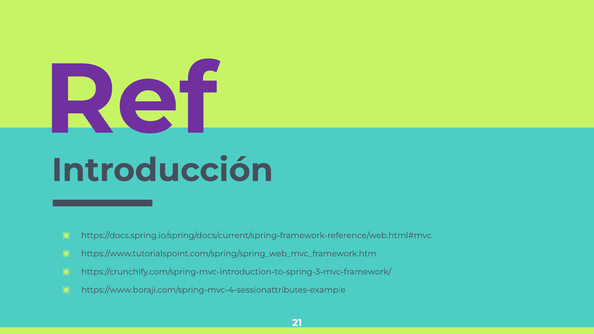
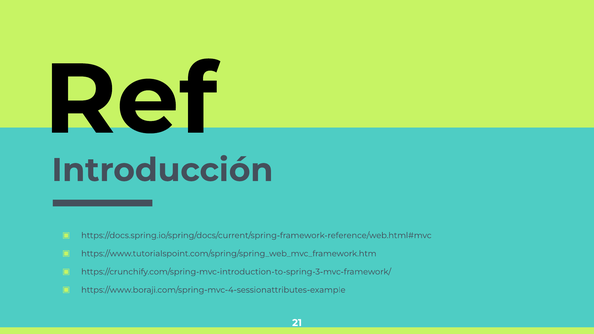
Ref colour: purple -> black (131, 100)
